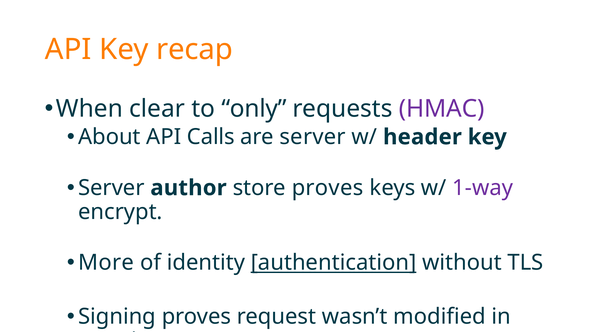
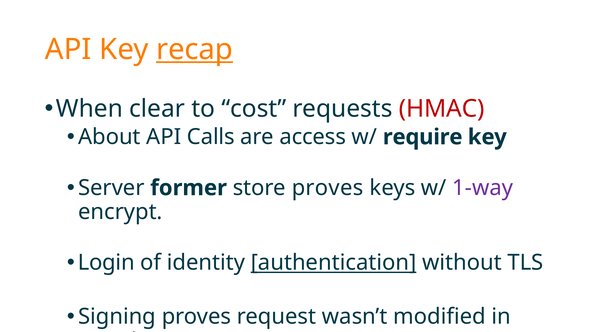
recap underline: none -> present (195, 49)
only: only -> cost (254, 108)
HMAC colour: purple -> red (442, 108)
are server: server -> access (313, 137)
header: header -> require (423, 137)
author: author -> former (189, 187)
More: More -> Login (106, 262)
